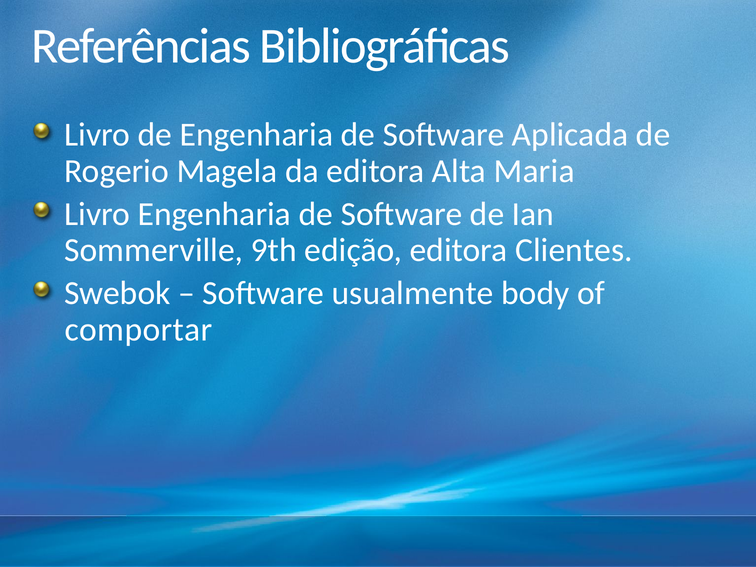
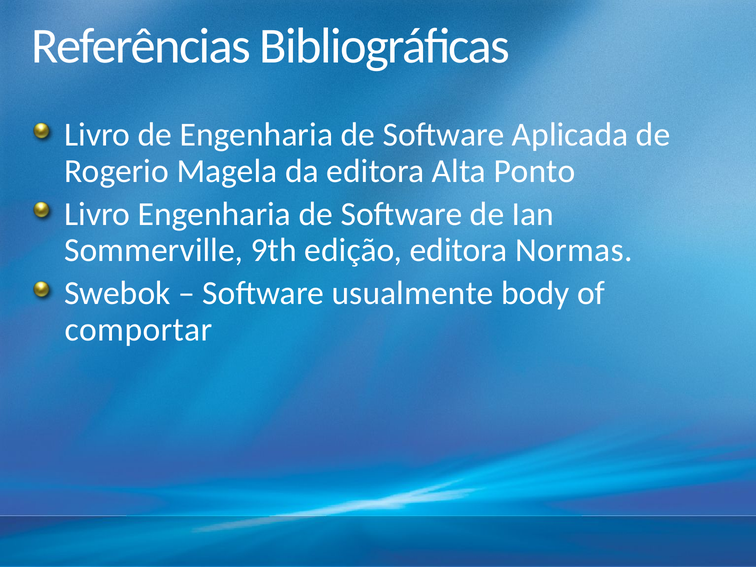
Maria: Maria -> Ponto (534, 171)
Clientes: Clientes -> Normas (574, 250)
